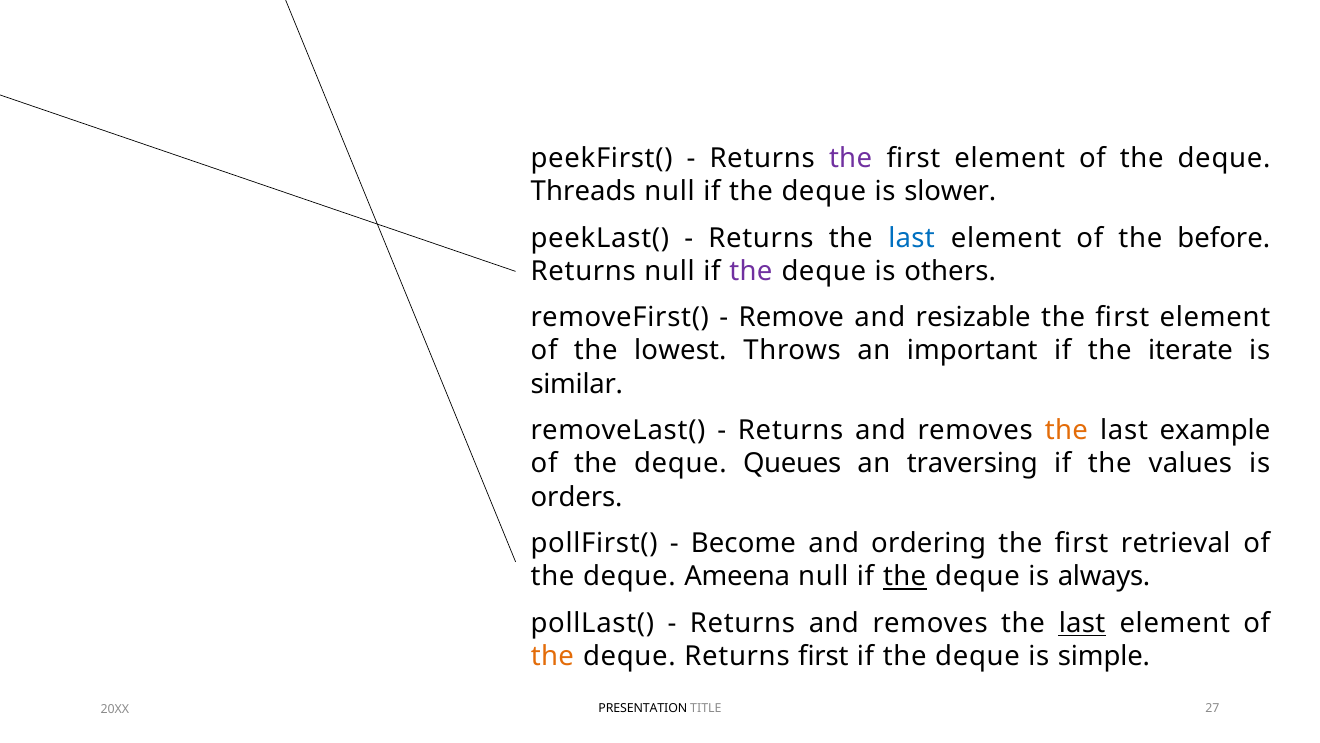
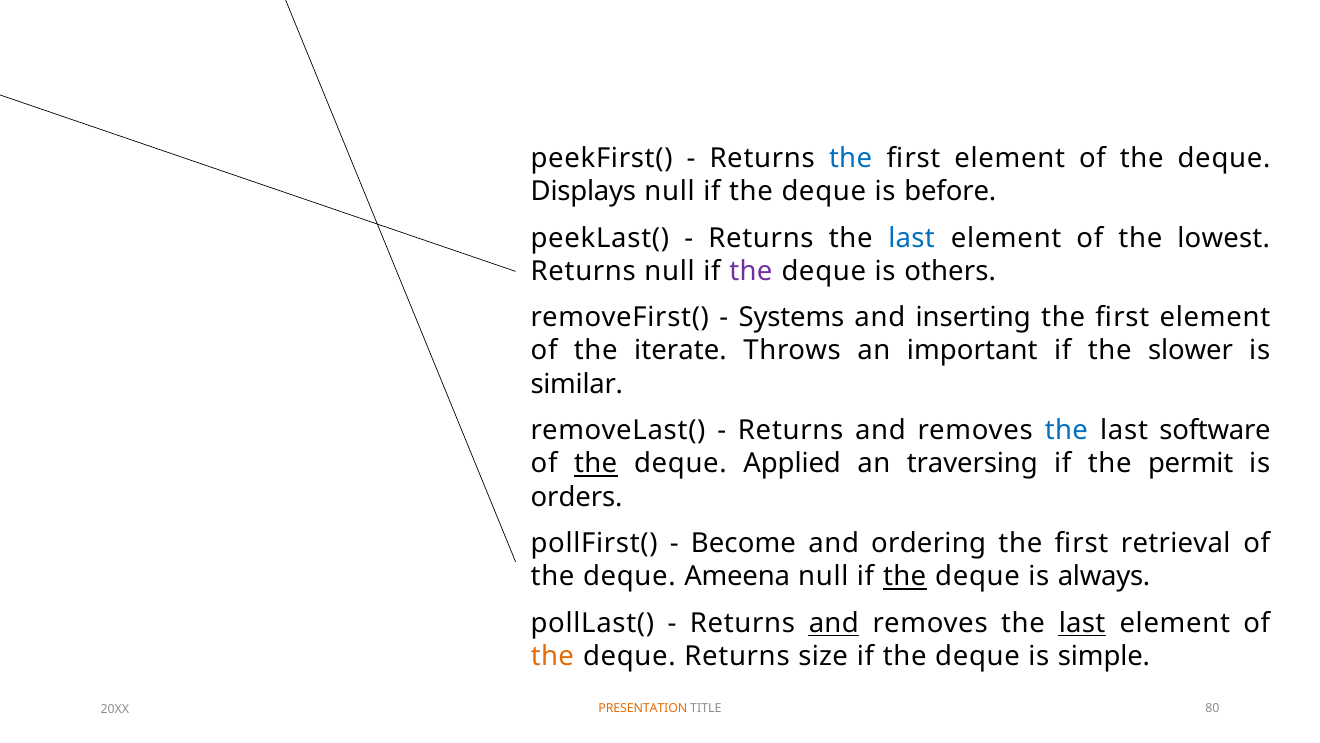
the colour: purple -> blue (851, 158)
Threads: Threads -> Displays (583, 191)
slower: slower -> before (950, 191)
before: before -> lowest (1224, 238)
Remove: Remove -> Systems (791, 318)
resizable: resizable -> inserting (973, 318)
lowest: lowest -> iterate (680, 351)
iterate: iterate -> slower (1191, 351)
the colour: orange -> blue (1066, 431)
example: example -> software (1215, 431)
the underline: none -> present (596, 464)
Queues: Queues -> Applied (792, 464)
values: values -> permit (1191, 464)
and underline: none -> present (834, 623)
Returns first: first -> size (823, 656)
PRESENTATION colour: black -> orange (643, 708)
27: 27 -> 80 (1212, 708)
